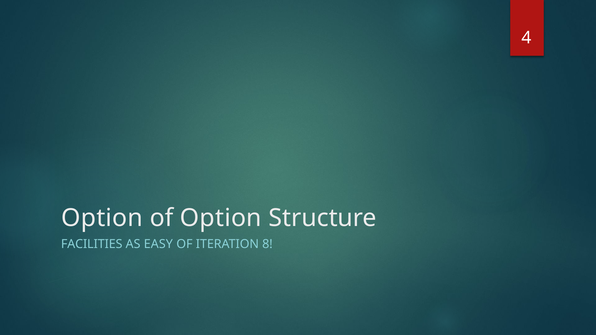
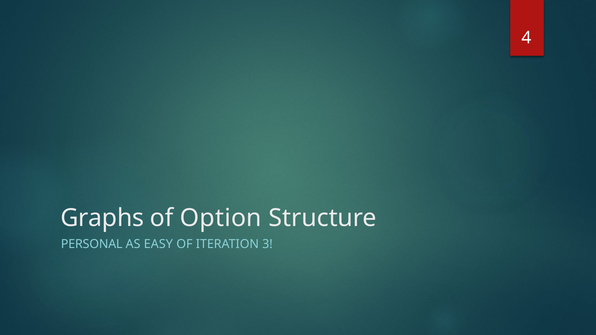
Option: Option -> Graphs (102, 218)
FACILITIES: FACILITIES -> PERSONAL (92, 244)
8: 8 -> 3 (267, 244)
